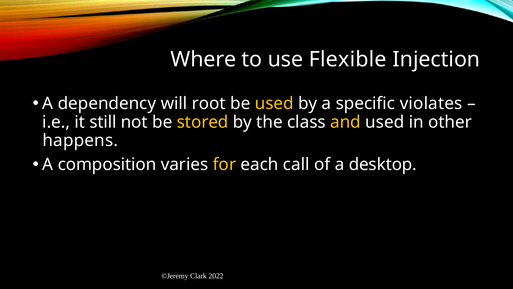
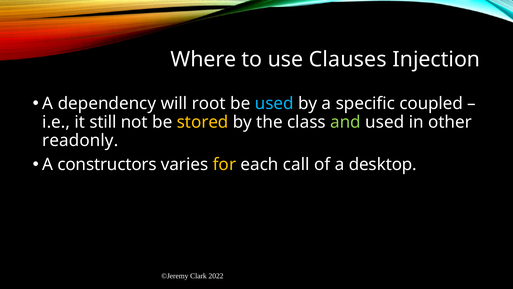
Flexible: Flexible -> Clauses (348, 59)
used colour: yellow -> light blue (274, 103)
violates: violates -> coupled (431, 103)
and colour: yellow -> light green (346, 122)
happens: happens -> readonly (80, 140)
composition: composition -> constructors (107, 164)
